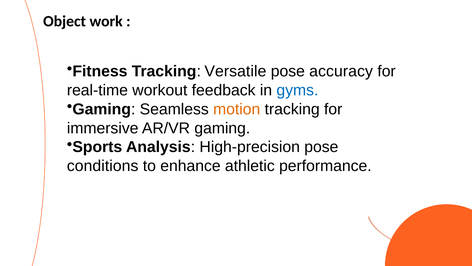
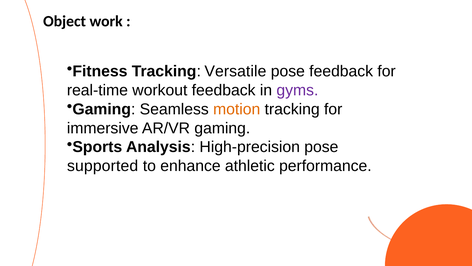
pose accuracy: accuracy -> feedback (341, 71)
gyms colour: blue -> purple (297, 90)
conditions: conditions -> supported (103, 166)
